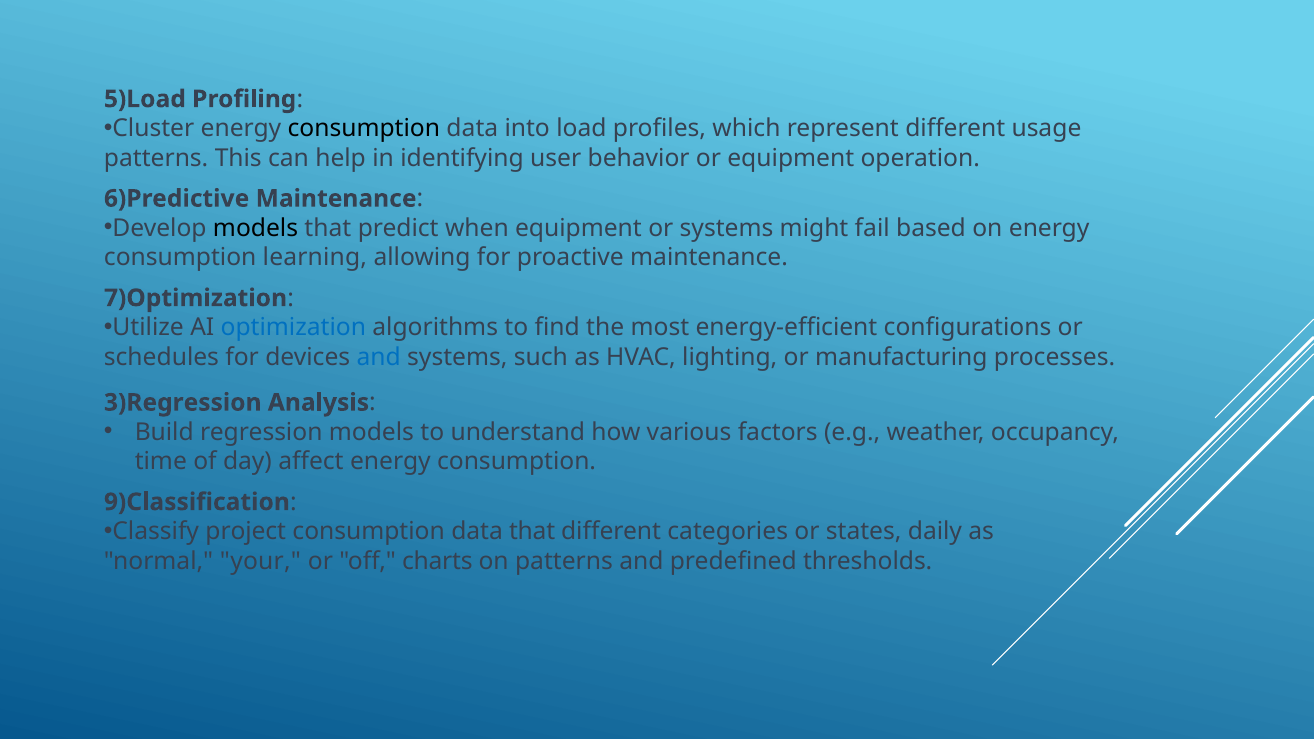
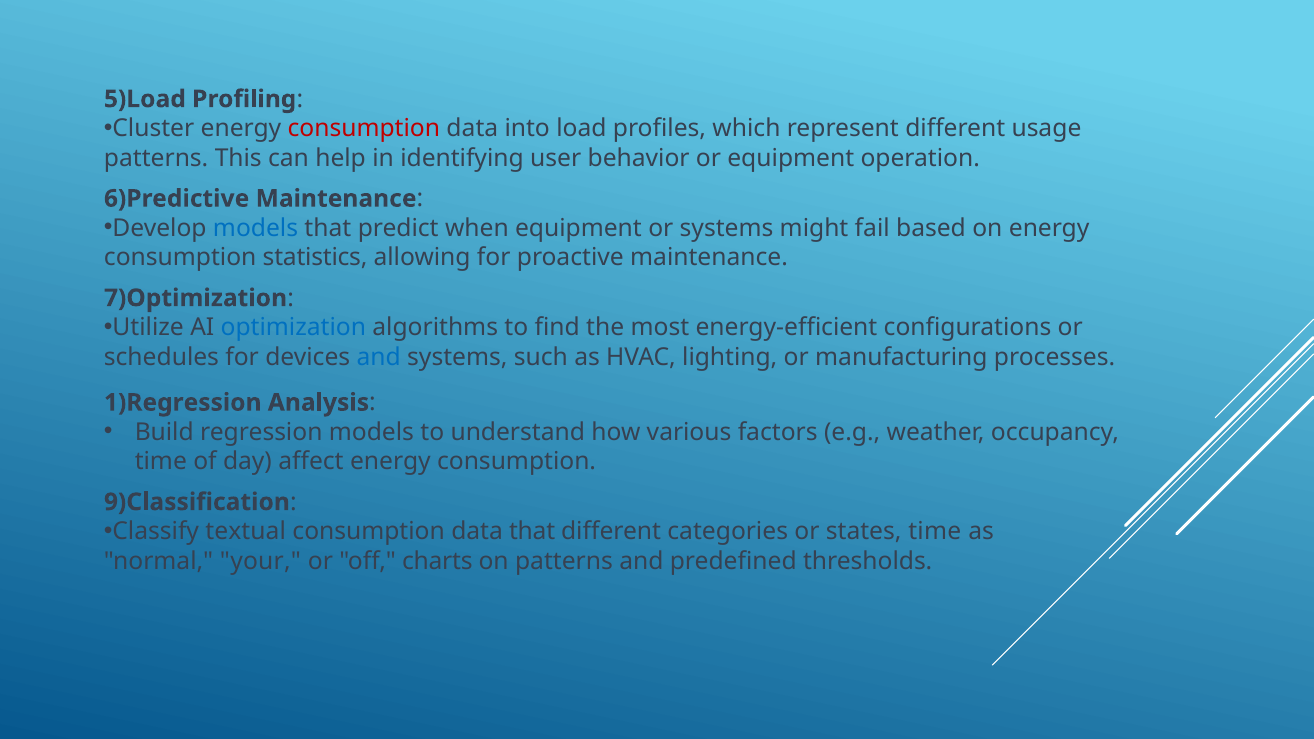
consumption colour: black -> red (364, 129)
models colour: black -> blue (256, 228)
learning: learning -> statistics (315, 258)
3)Regression: 3)Regression -> 1)Regression (183, 403)
project: project -> textual (246, 532)
states daily: daily -> time (935, 532)
